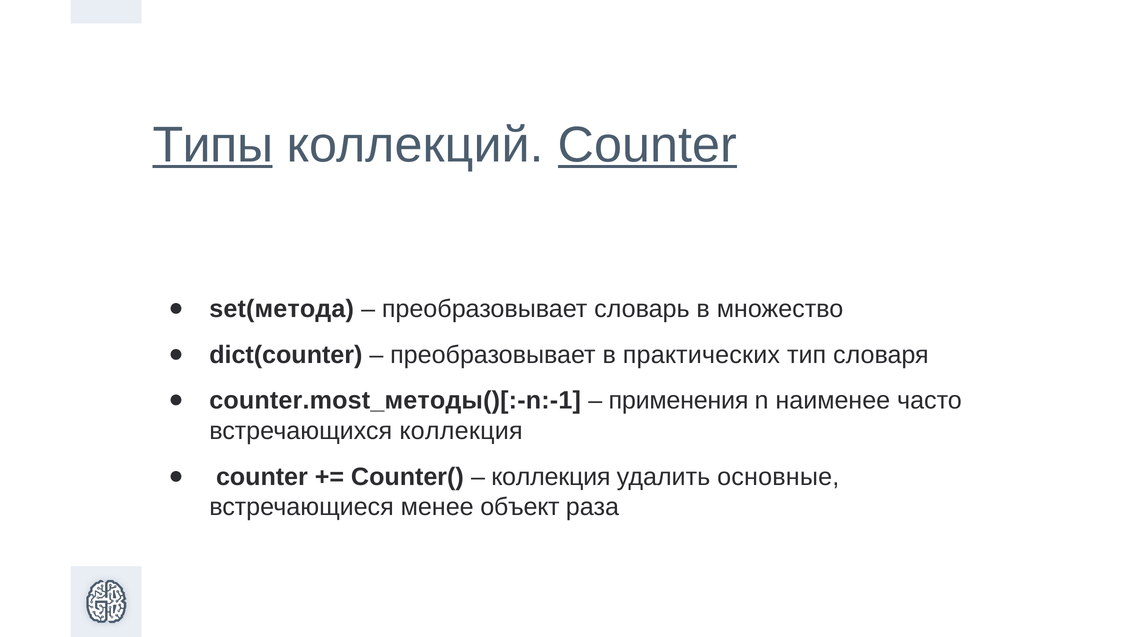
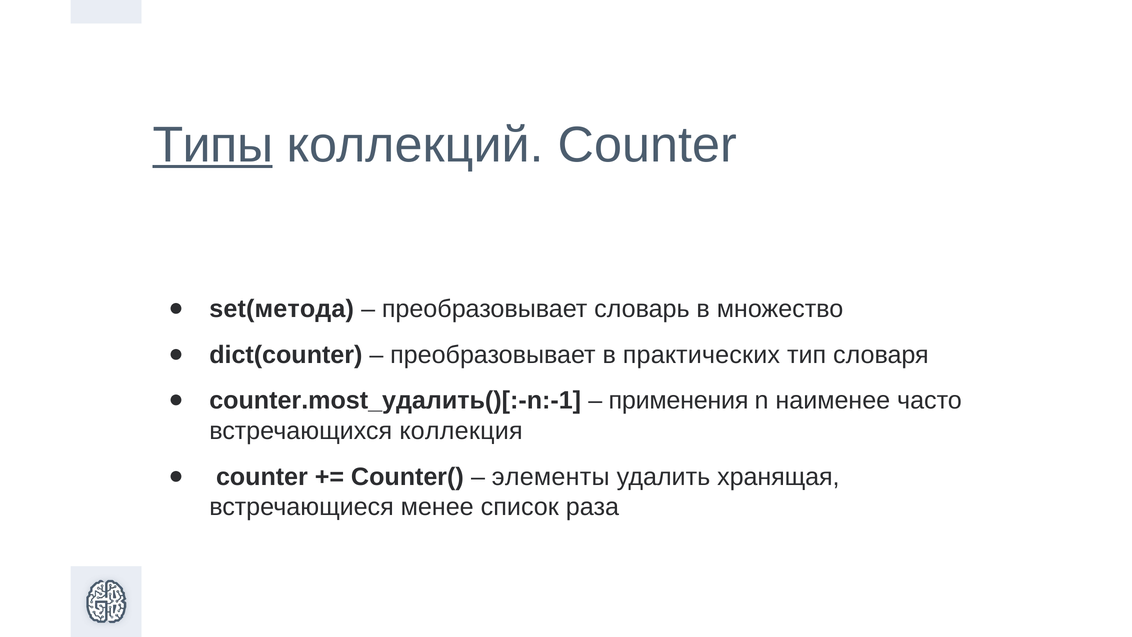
Counter underline: present -> none (647, 145)
counter.most_методы()[:-n:-1: counter.most_методы()[:-n:-1 -> counter.most_удалить()[:-n:-1 (395, 401)
коллекция: коллекция -> элементы (551, 477)
основные: основные -> хранящая (778, 477)
объект: объект -> список (520, 507)
